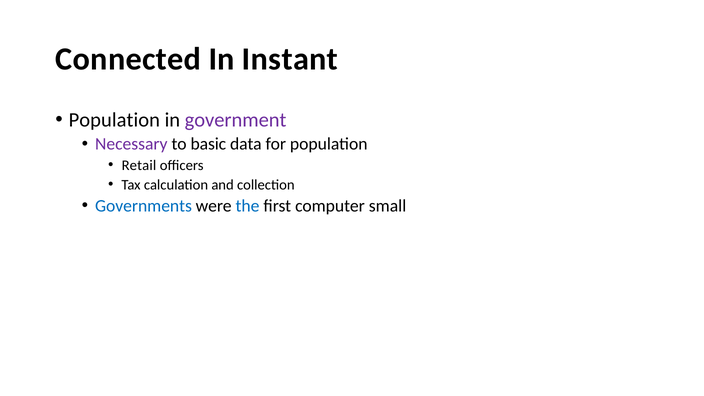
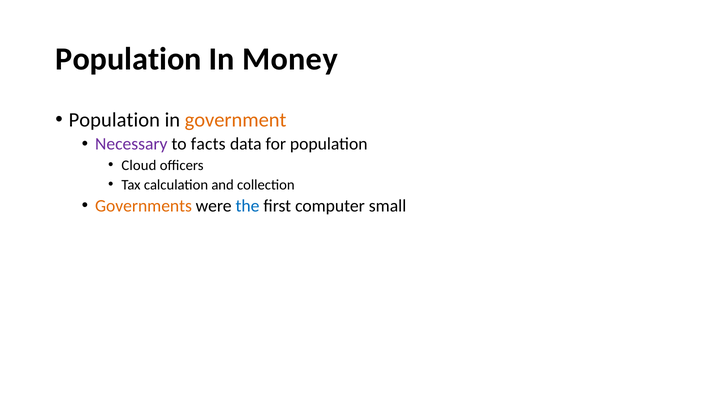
Connected: Connected -> Population (129, 59)
Instant: Instant -> Money (290, 59)
government colour: purple -> orange (236, 120)
basic: basic -> facts (208, 144)
Retail: Retail -> Cloud (139, 165)
Governments colour: blue -> orange (143, 206)
